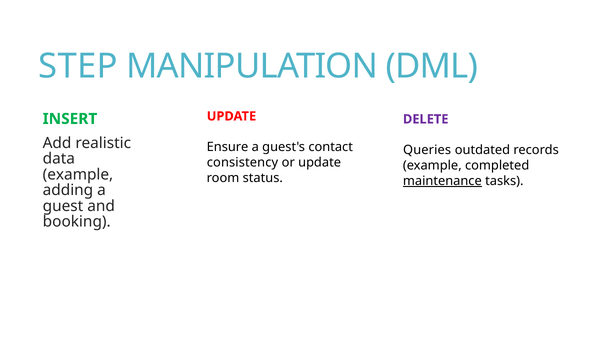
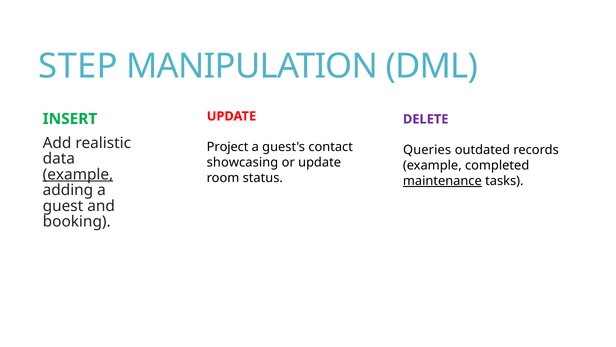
Ensure: Ensure -> Project (228, 147)
consistency: consistency -> showcasing (242, 162)
example underline: none -> present (78, 174)
